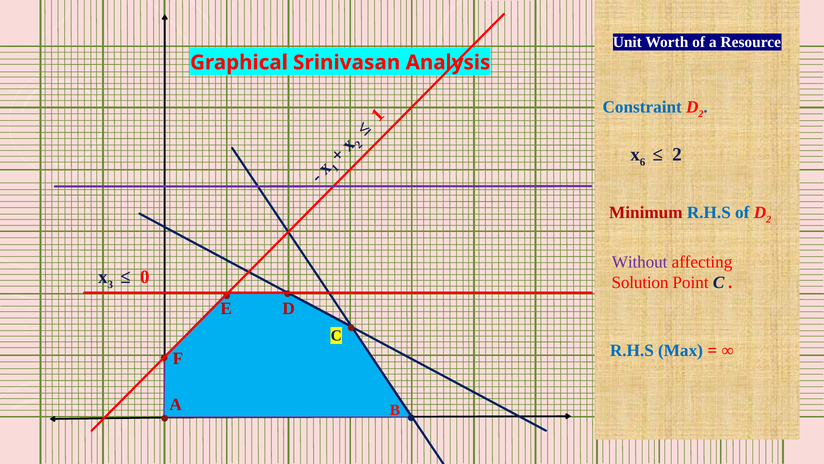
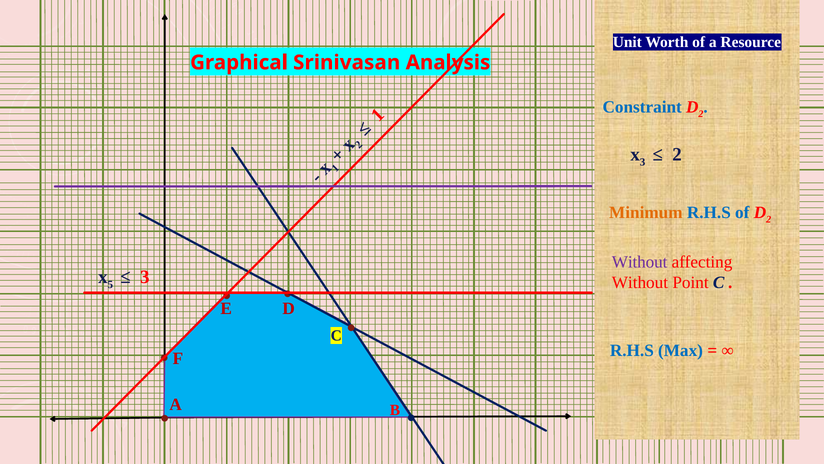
6: 6 -> 3 (643, 162)
Minimum colour: red -> orange (646, 213)
3: 3 -> 5 (110, 284)
0: 0 -> 3 (145, 277)
Solution: Solution -> Without (640, 282)
